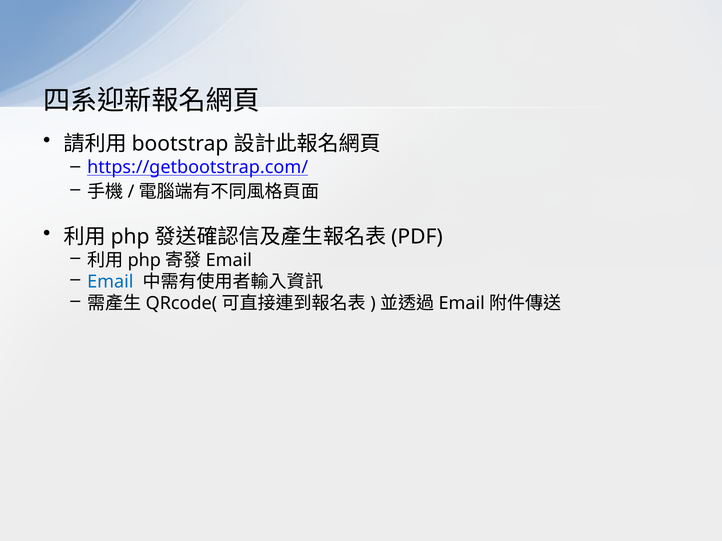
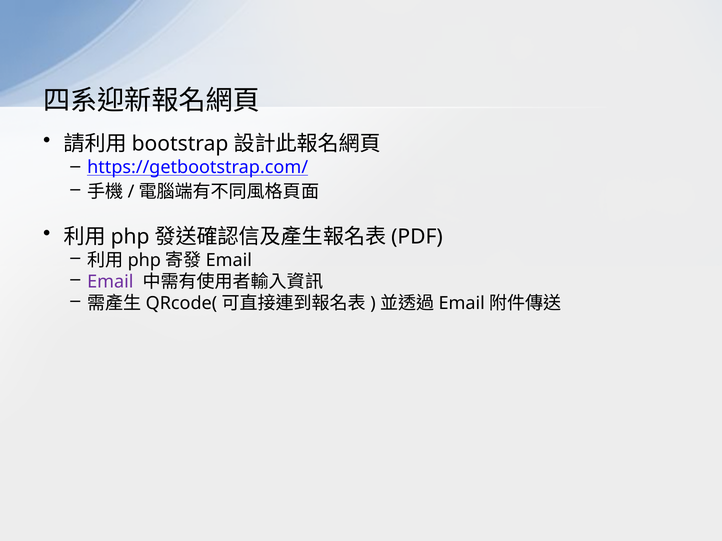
Email colour: blue -> purple (110, 282)
